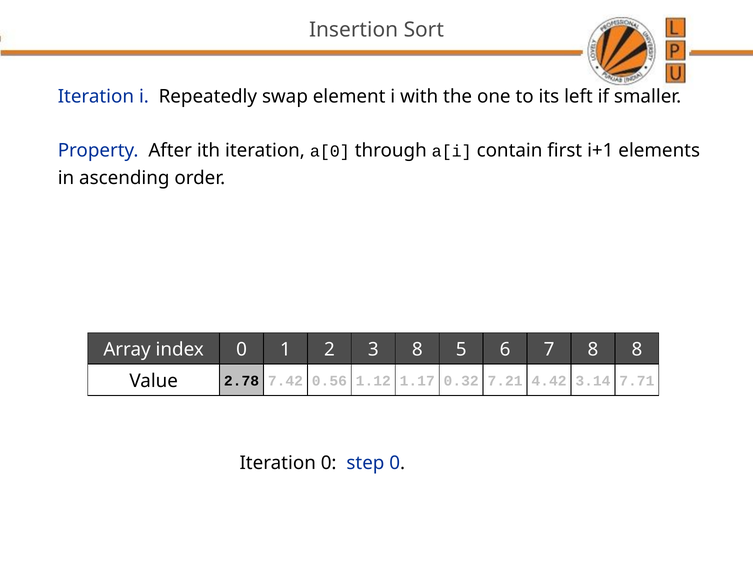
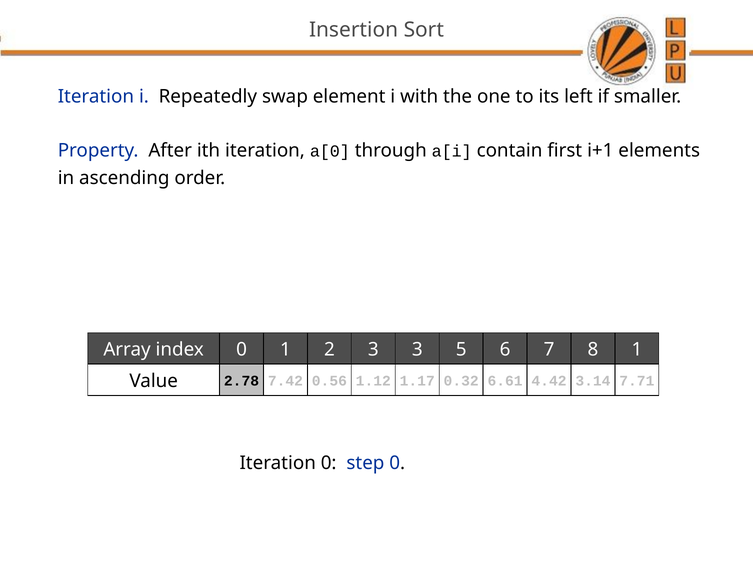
3 8: 8 -> 3 (417, 350)
8 8: 8 -> 1 (637, 350)
7.21: 7.21 -> 6.61 (505, 381)
